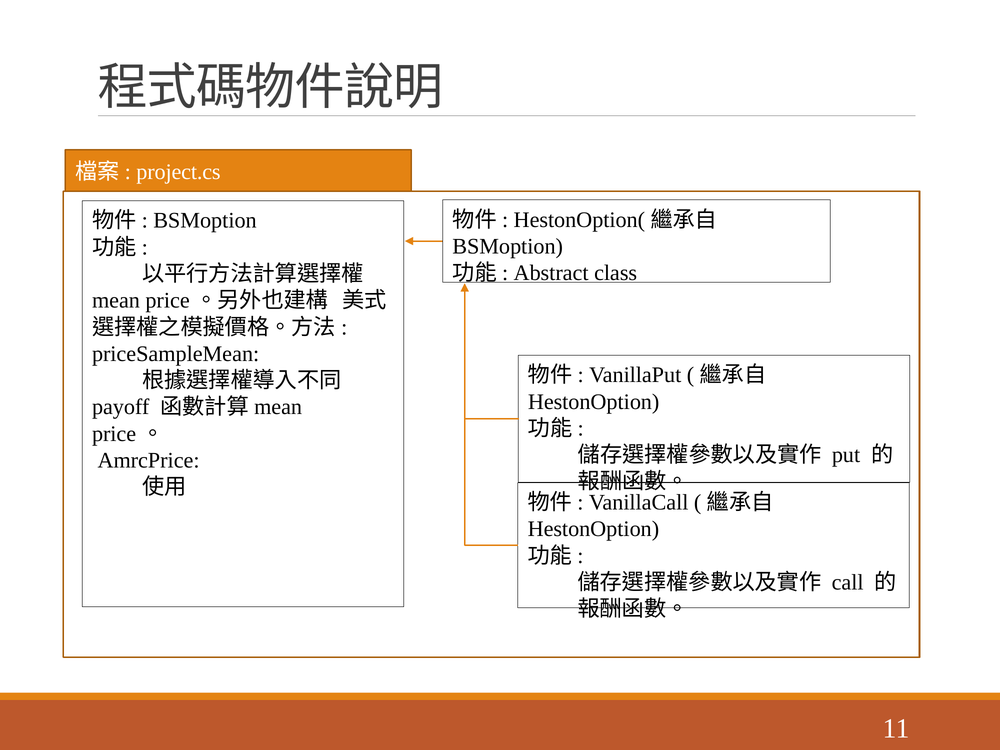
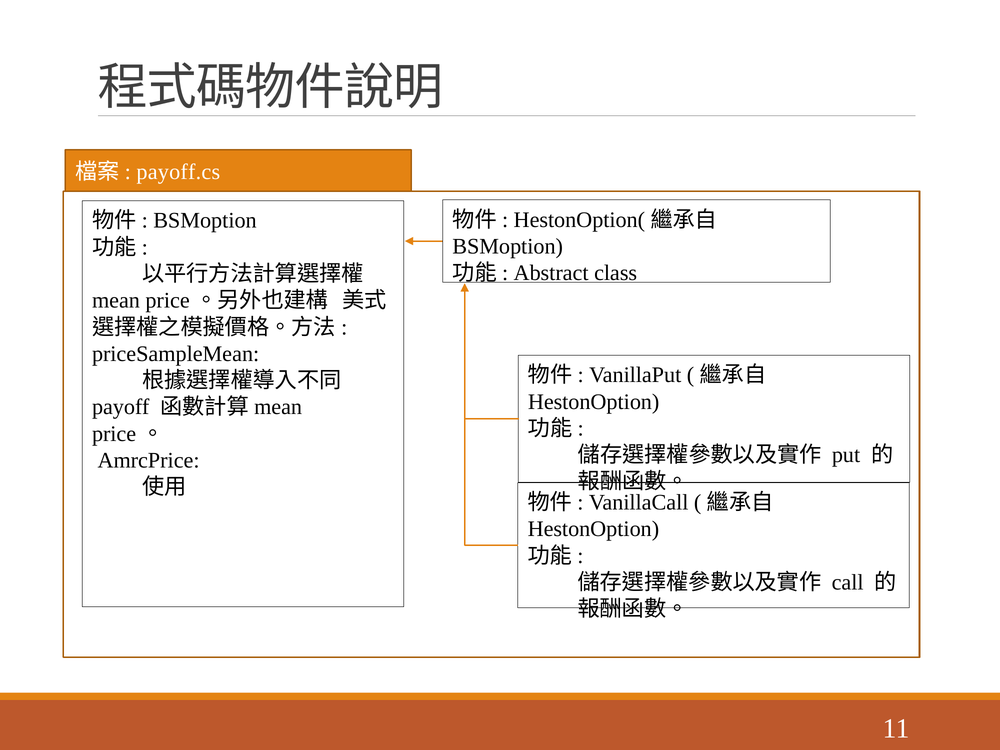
project.cs: project.cs -> payoff.cs (178, 172)
